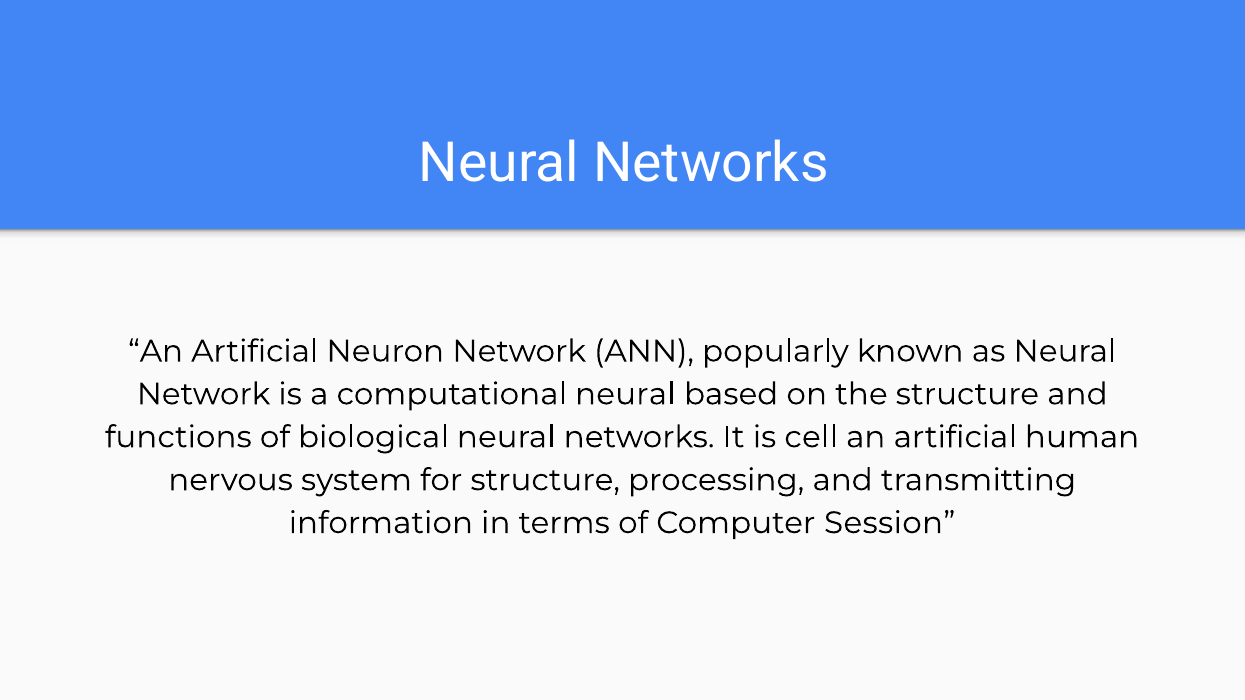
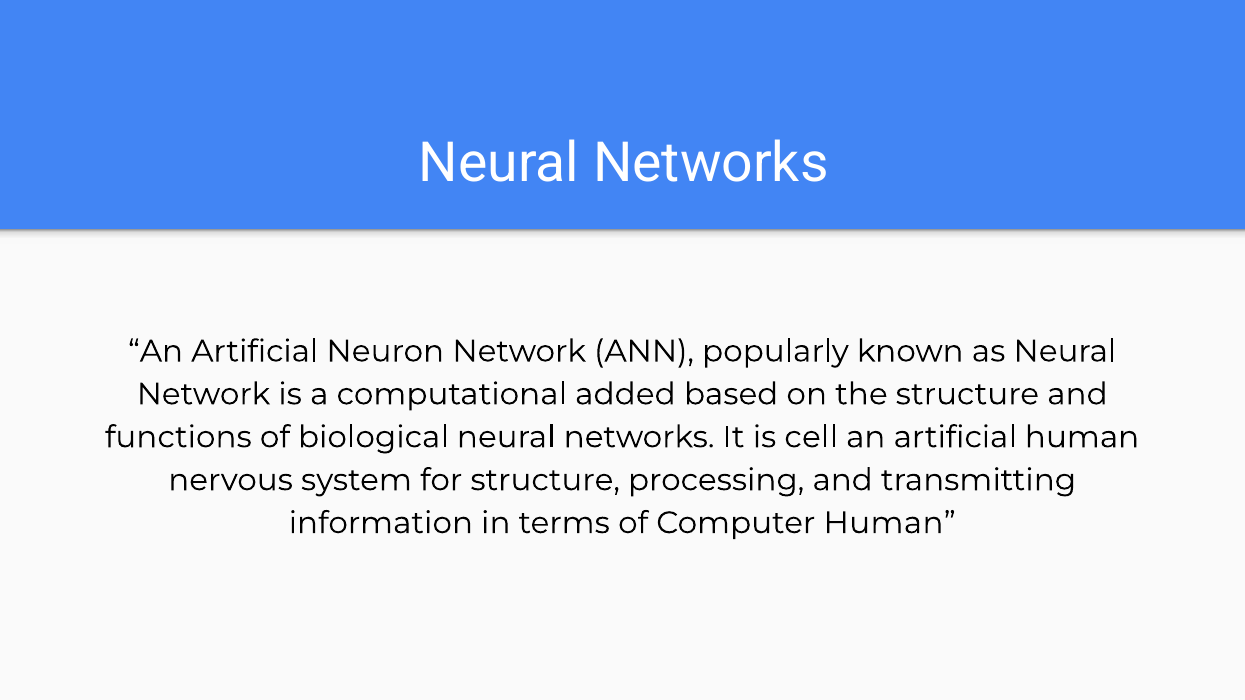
computational neural: neural -> added (625, 394)
Computer Session: Session -> Human (890, 523)
